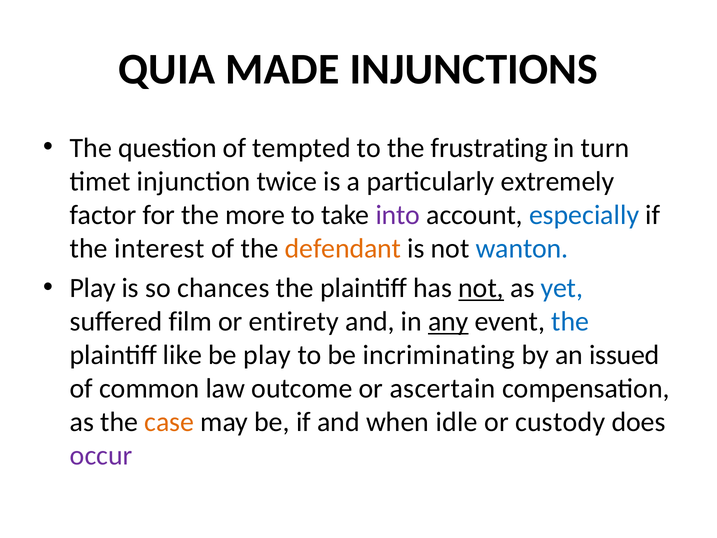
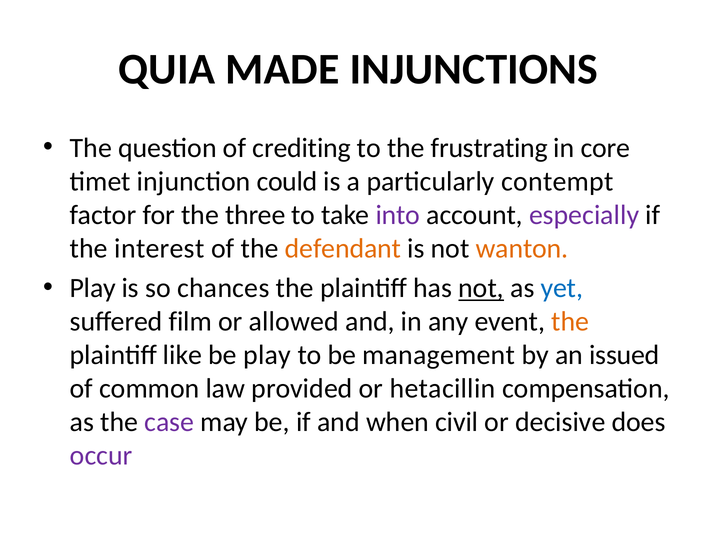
tempted: tempted -> crediting (302, 148)
turn: turn -> core (605, 148)
twice: twice -> could (287, 181)
extremely: extremely -> contempt (557, 181)
more: more -> three (255, 215)
especially colour: blue -> purple (584, 215)
wanton colour: blue -> orange (522, 248)
entirety: entirety -> allowed (294, 322)
any underline: present -> none (448, 322)
the colour: blue -> orange (570, 322)
incriminating: incriminating -> management (439, 355)
outcome: outcome -> provided (302, 388)
ascertain: ascertain -> hetacillin (443, 388)
case colour: orange -> purple (169, 422)
idle: idle -> civil (457, 422)
custody: custody -> decisive (560, 422)
